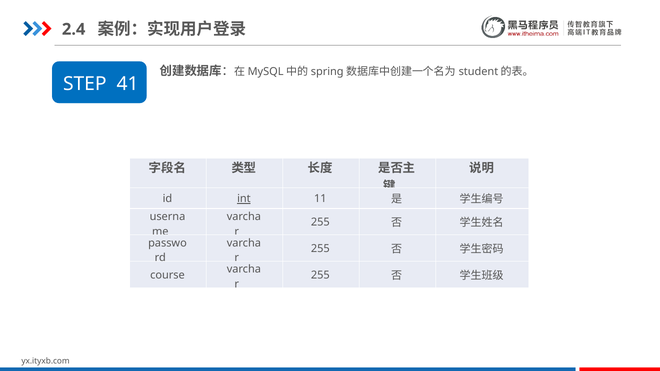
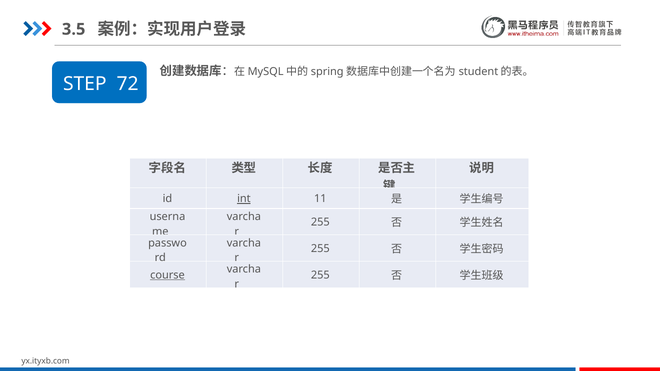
2.4: 2.4 -> 3.5 (74, 29)
41: 41 -> 72 (128, 84)
course underline: none -> present (167, 275)
